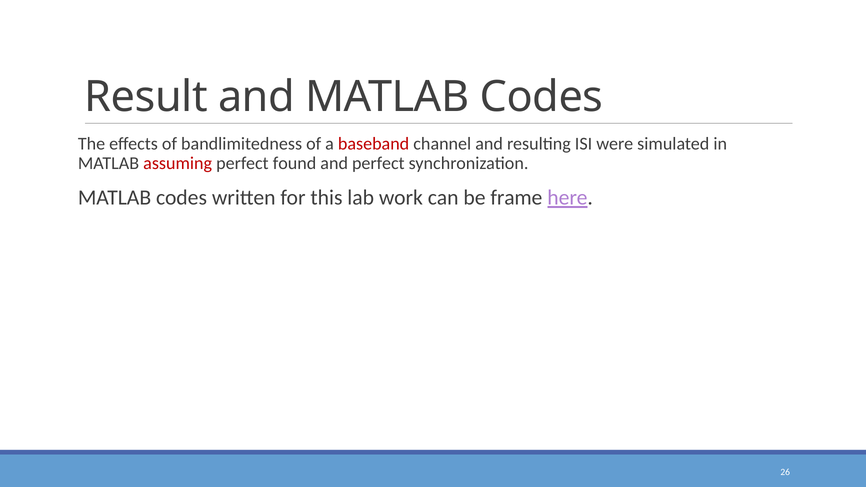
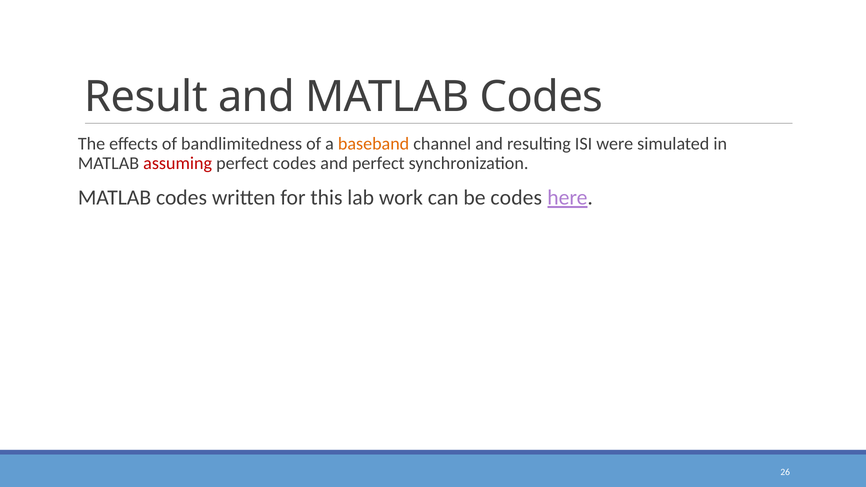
baseband colour: red -> orange (374, 144)
perfect found: found -> codes (294, 163)
be frame: frame -> codes (516, 198)
